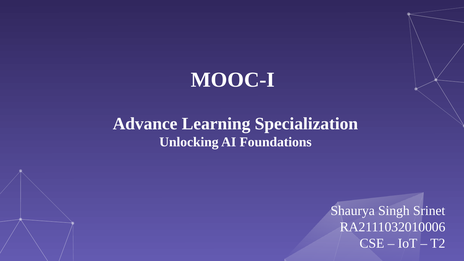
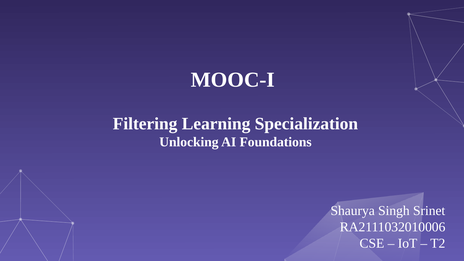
Advance: Advance -> Filtering (145, 124)
